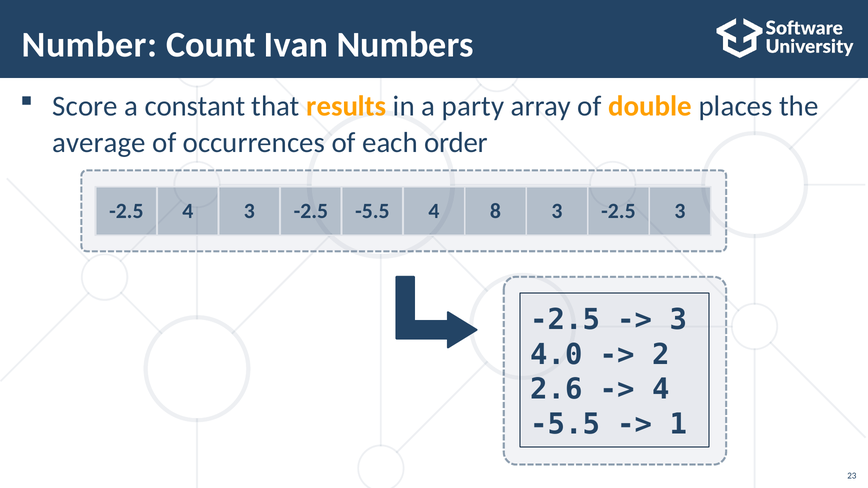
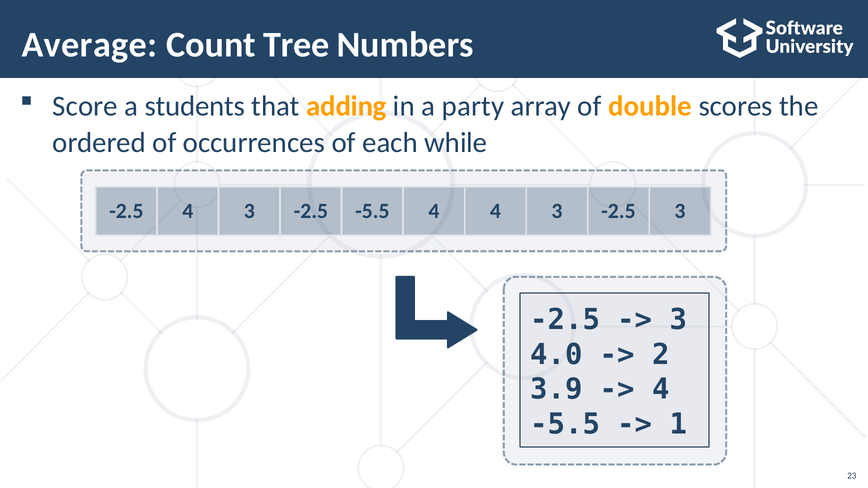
Number: Number -> Average (89, 45)
Ivan: Ivan -> Tree (296, 45)
constant: constant -> students (195, 106)
results: results -> adding (347, 106)
places: places -> scores (736, 106)
average: average -> ordered (99, 143)
order: order -> while (456, 143)
4 8: 8 -> 4 (495, 211)
2.6: 2.6 -> 3.9 (556, 390)
